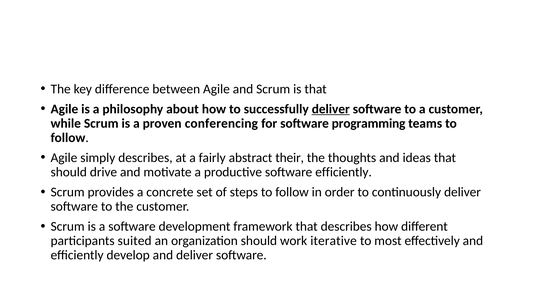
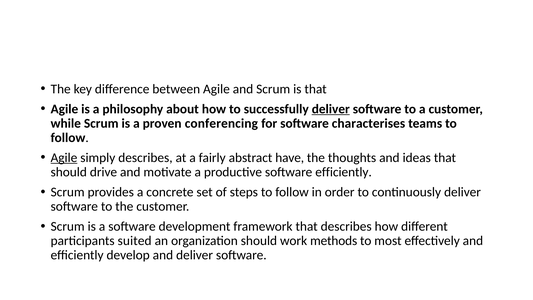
programming: programming -> characterises (369, 123)
Agile underline: none -> present (64, 158)
their: their -> have (290, 158)
iterative: iterative -> methods (334, 241)
